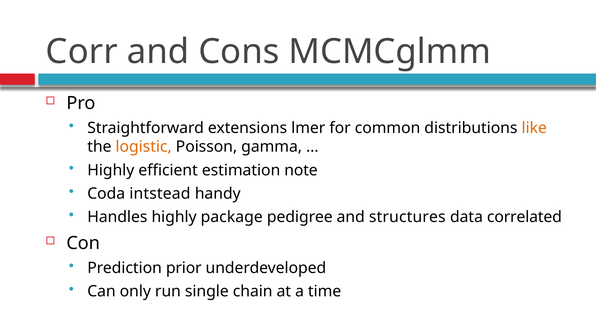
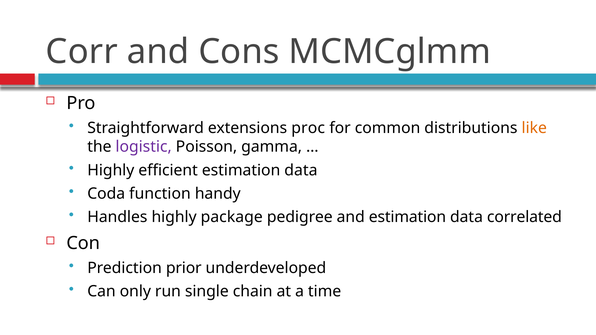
lmer: lmer -> proc (308, 128)
logistic colour: orange -> purple (144, 147)
efficient estimation note: note -> data (301, 170)
intstead: intstead -> function (160, 194)
and structures: structures -> estimation (407, 217)
